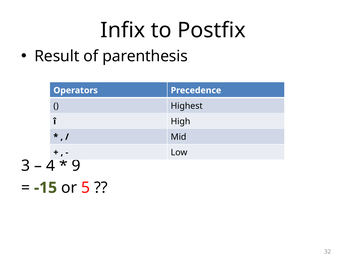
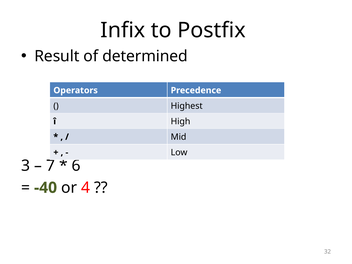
parenthesis: parenthesis -> determined (145, 56)
4: 4 -> 7 (51, 166)
9: 9 -> 6 (76, 166)
-15: -15 -> -40 (46, 188)
5: 5 -> 4 (86, 188)
